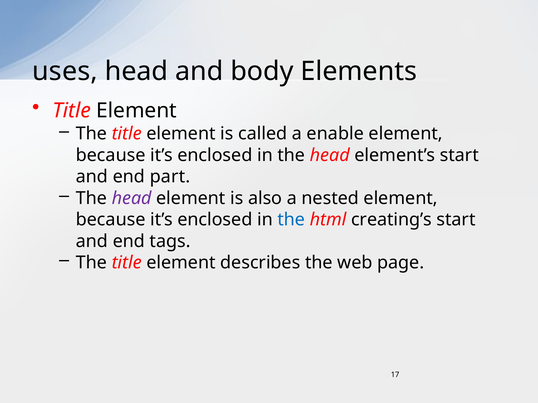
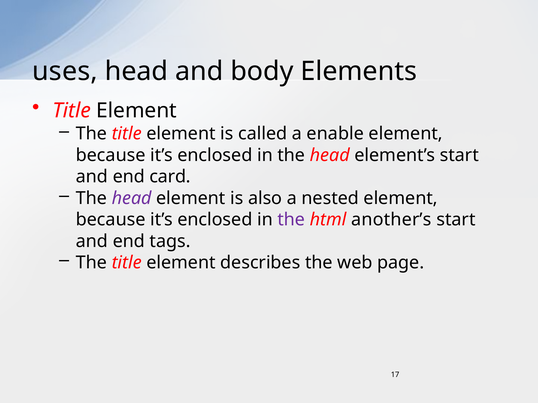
part: part -> card (170, 177)
the colour: blue -> purple (291, 220)
creating’s: creating’s -> another’s (391, 220)
